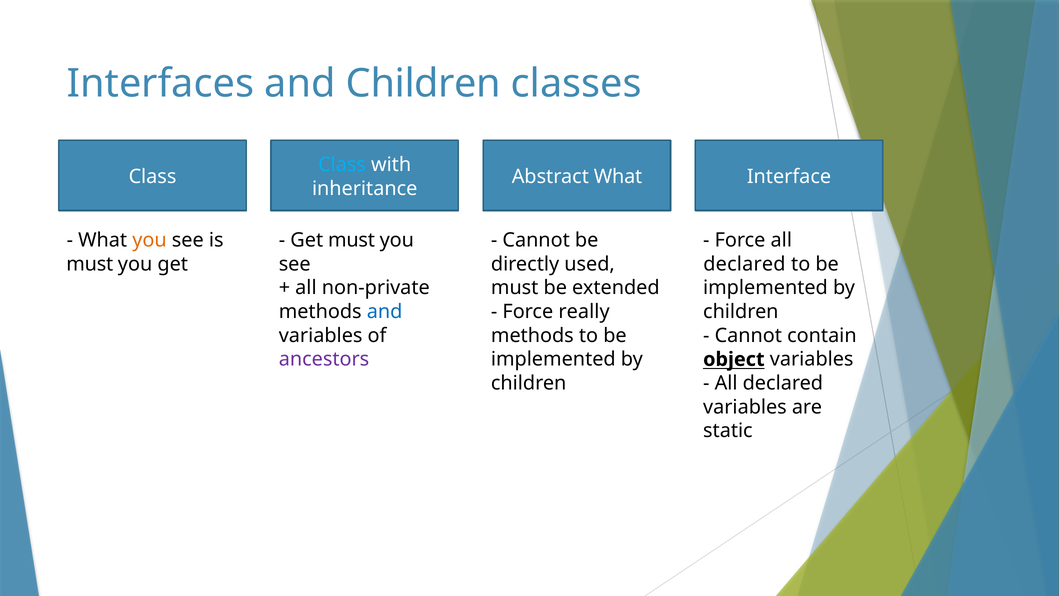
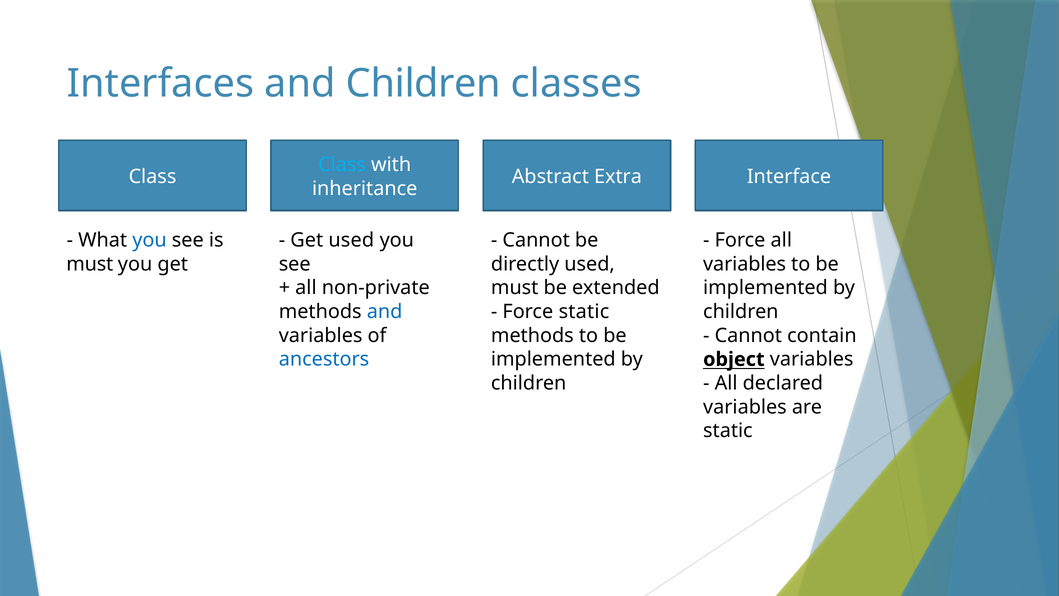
Abstract What: What -> Extra (618, 177)
you colour: orange -> blue (150, 240)
Get must: must -> used (351, 240)
declared: declared -> variables (745, 264)
Force really: really -> static (584, 312)
ancestors colour: purple -> blue (324, 359)
